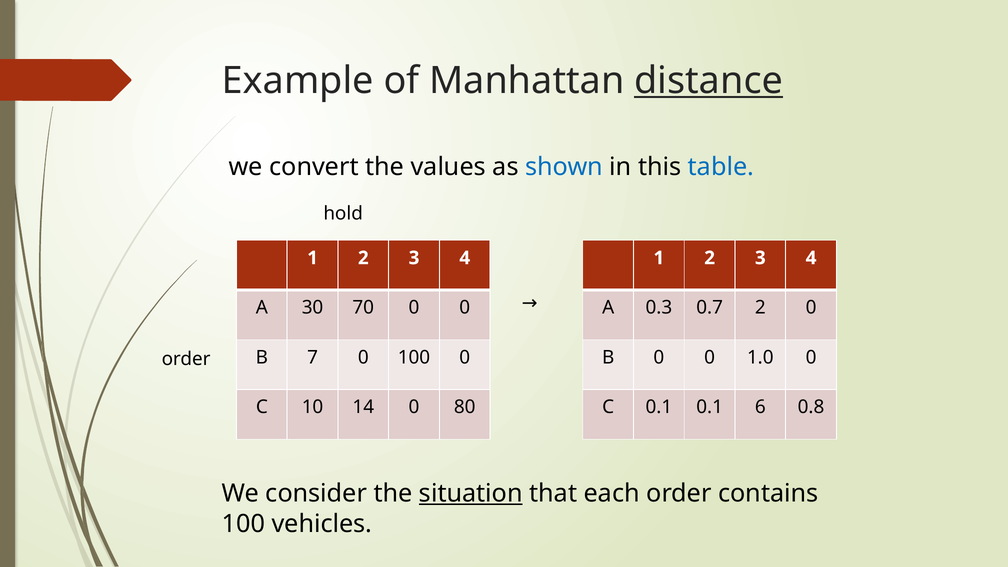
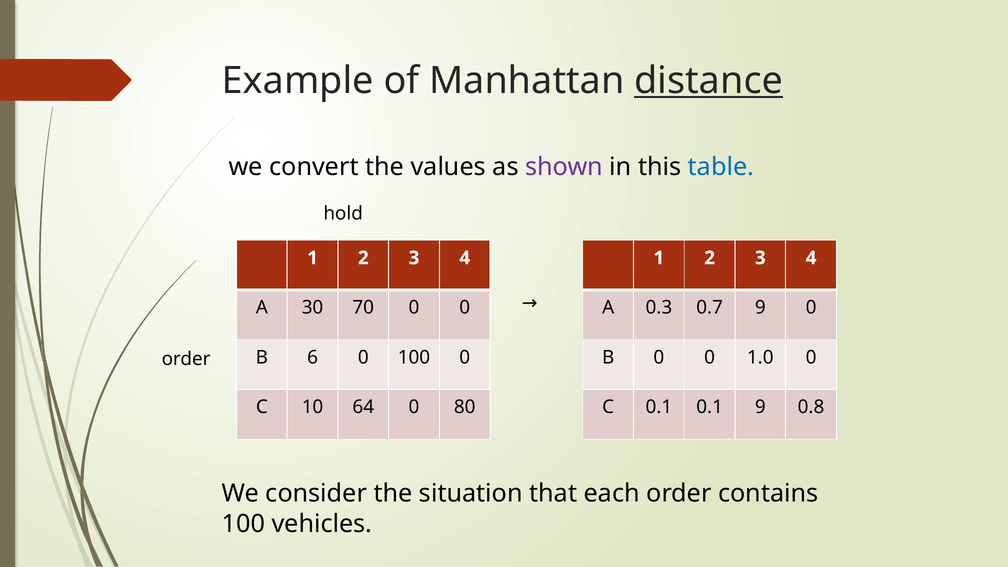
shown colour: blue -> purple (564, 167)
0.7 2: 2 -> 9 (760, 308)
7: 7 -> 6 (313, 357)
14: 14 -> 64 (363, 407)
0.1 6: 6 -> 9 (760, 407)
situation underline: present -> none (471, 493)
